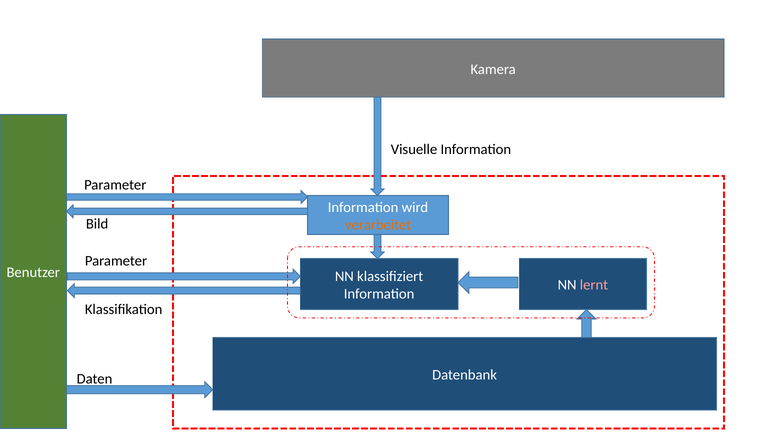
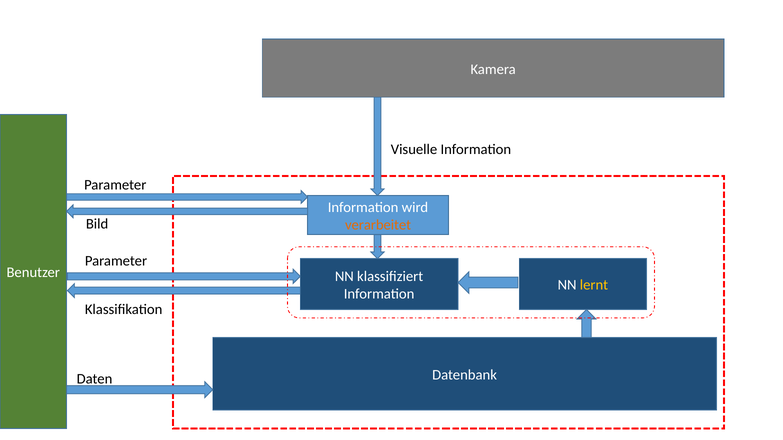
lernt colour: pink -> yellow (594, 285)
